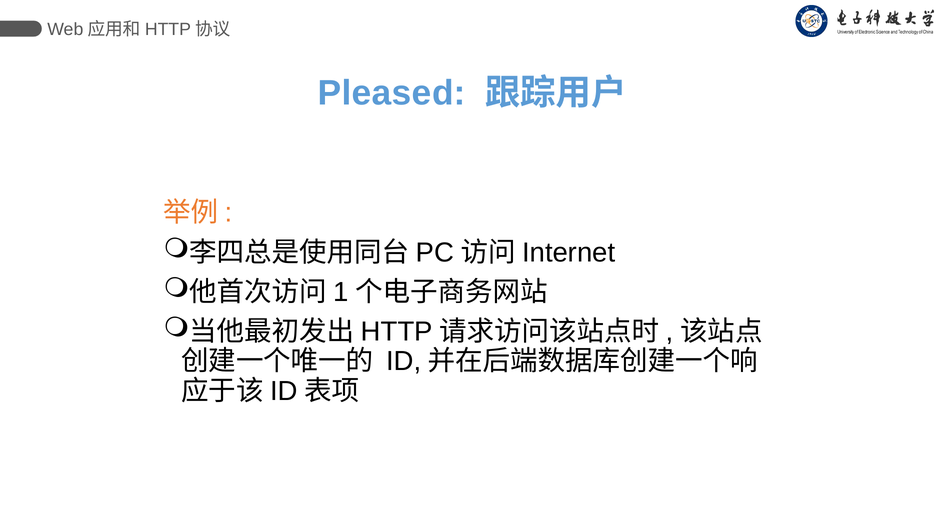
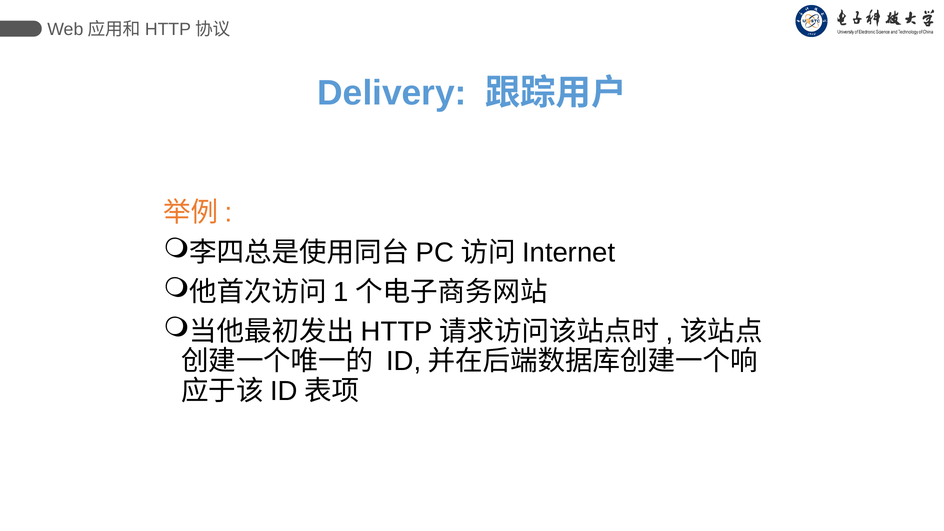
Pleased: Pleased -> Delivery (392, 93)
